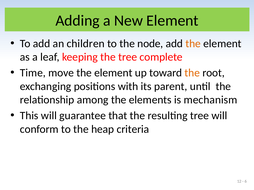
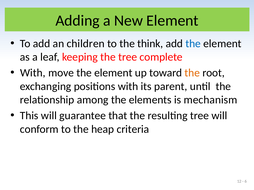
node: node -> think (150, 44)
the colour: orange -> blue (193, 44)
Time: Time -> With (33, 73)
